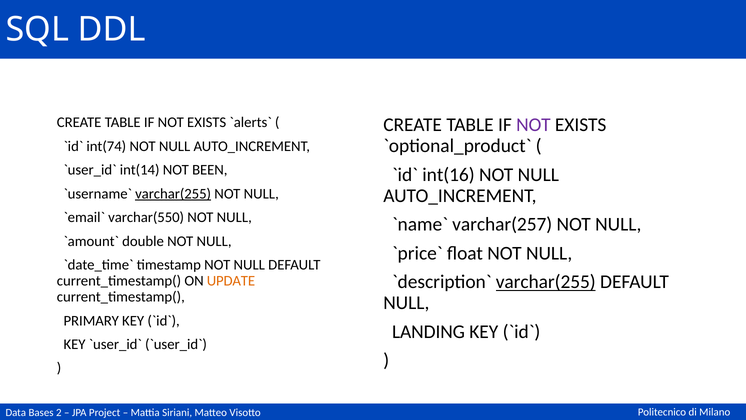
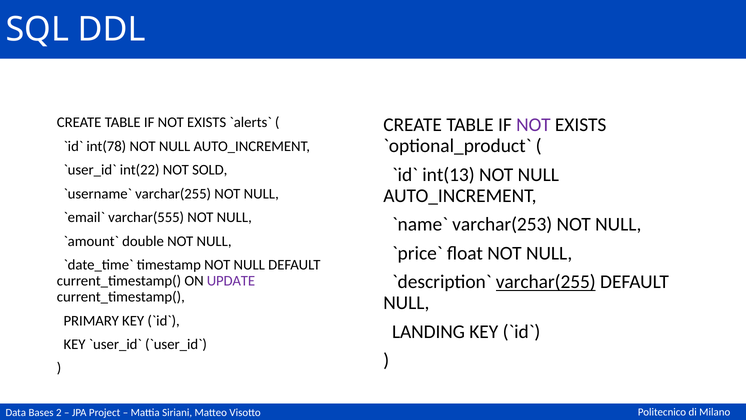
int(74: int(74 -> int(78 (106, 146)
int(14: int(14 -> int(22 (140, 170)
BEEN: BEEN -> SOLD (210, 170)
int(16: int(16 -> int(13 (448, 175)
varchar(255 underline: present -> none (173, 194)
varchar(550: varchar(550 -> varchar(555 (146, 217)
varchar(257: varchar(257 -> varchar(253 (502, 224)
UPDATE colour: orange -> purple (231, 281)
